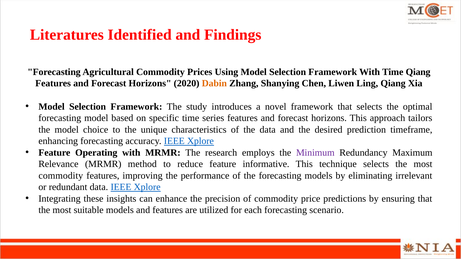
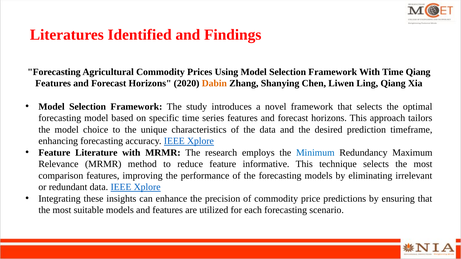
Operating: Operating -> Literature (96, 153)
Minimum colour: purple -> blue (315, 153)
commodity: commodity -> comparison (61, 176)
